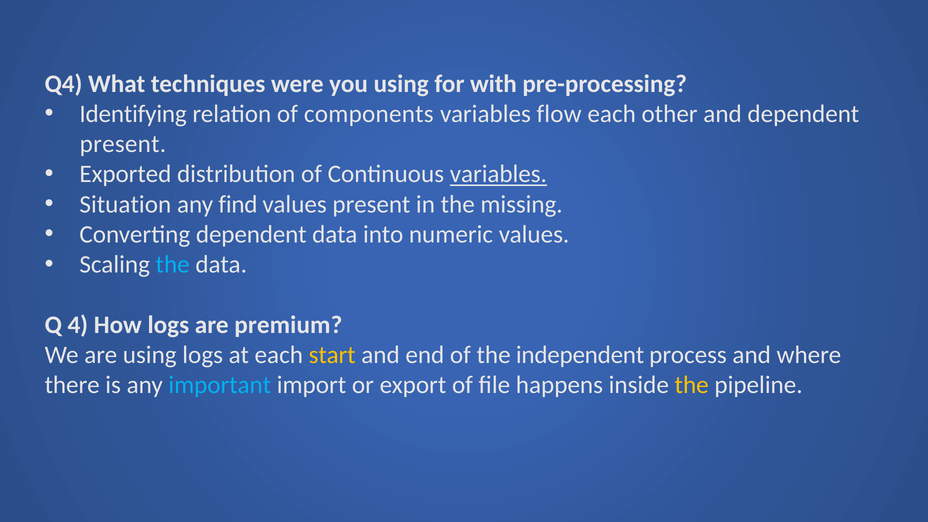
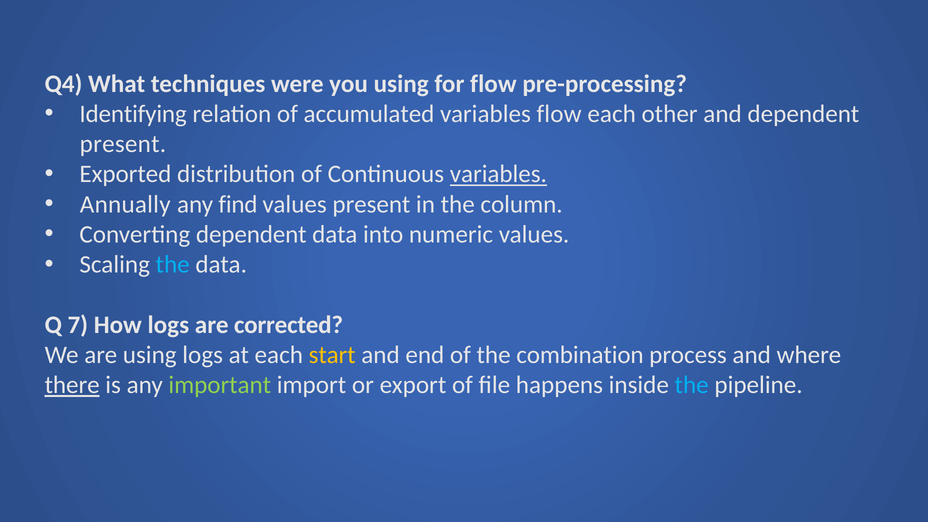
for with: with -> flow (493, 84)
components: components -> accumulated (369, 114)
Situation: Situation -> Annually (125, 204)
missing: missing -> column (522, 204)
4: 4 -> 7 (78, 325)
premium: premium -> corrected (288, 325)
independent: independent -> combination (580, 355)
there underline: none -> present (72, 385)
important colour: light blue -> light green (220, 385)
the colour: yellow -> light blue (692, 385)
